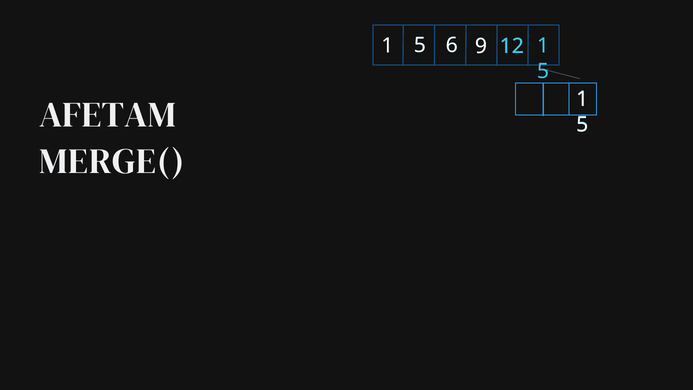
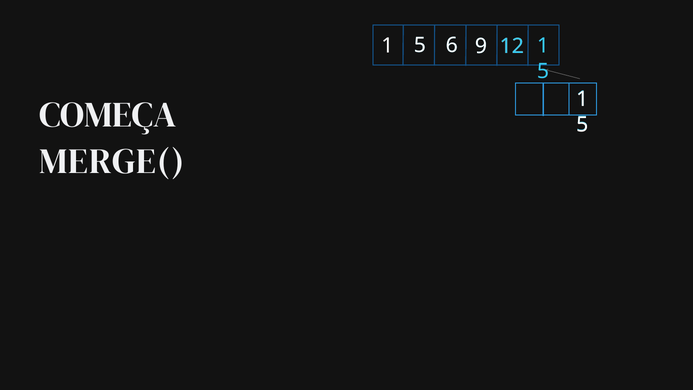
AFETAM: AFETAM -> COMEÇA (108, 115)
